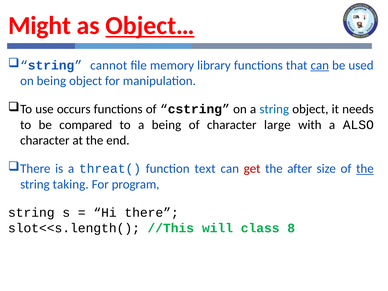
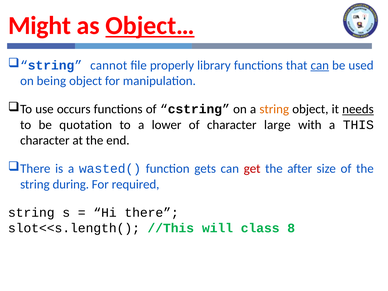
memory: memory -> properly (172, 65)
string colour: blue -> orange (274, 109)
needs underline: none -> present (358, 109)
compared: compared -> quotation (86, 125)
a being: being -> lower (167, 125)
ALSO: ALSO -> THIS (358, 125)
threat(: threat( -> wasted( (110, 169)
text: text -> gets (205, 169)
the underline: present -> none (365, 169)
taking: taking -> during (71, 184)
program: program -> required (136, 184)
